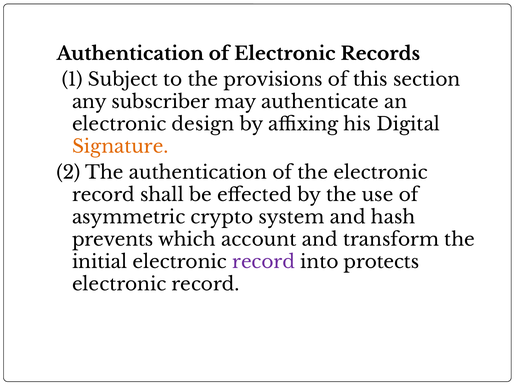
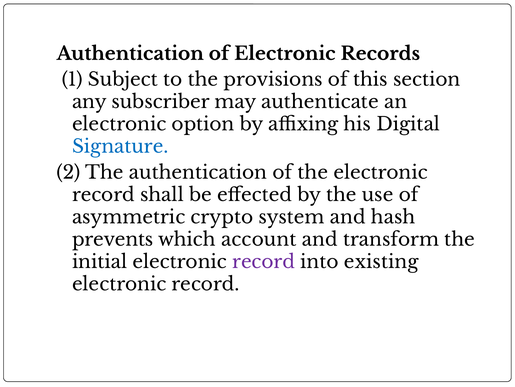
design: design -> option (203, 124)
Signature colour: orange -> blue (120, 146)
protects: protects -> existing (381, 262)
